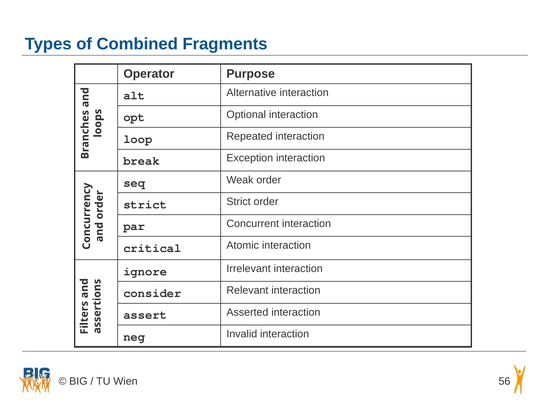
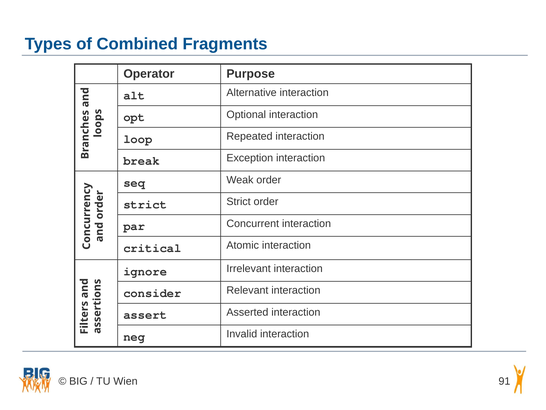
56: 56 -> 91 (504, 381)
